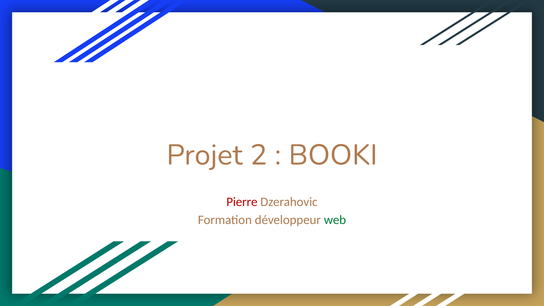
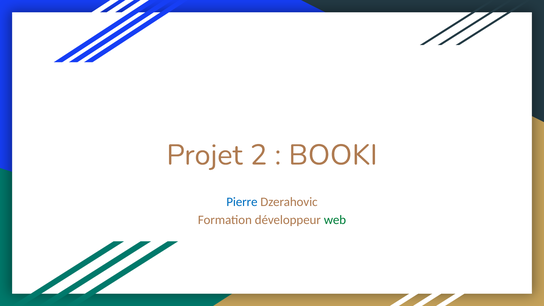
Pierre colour: red -> blue (242, 202)
